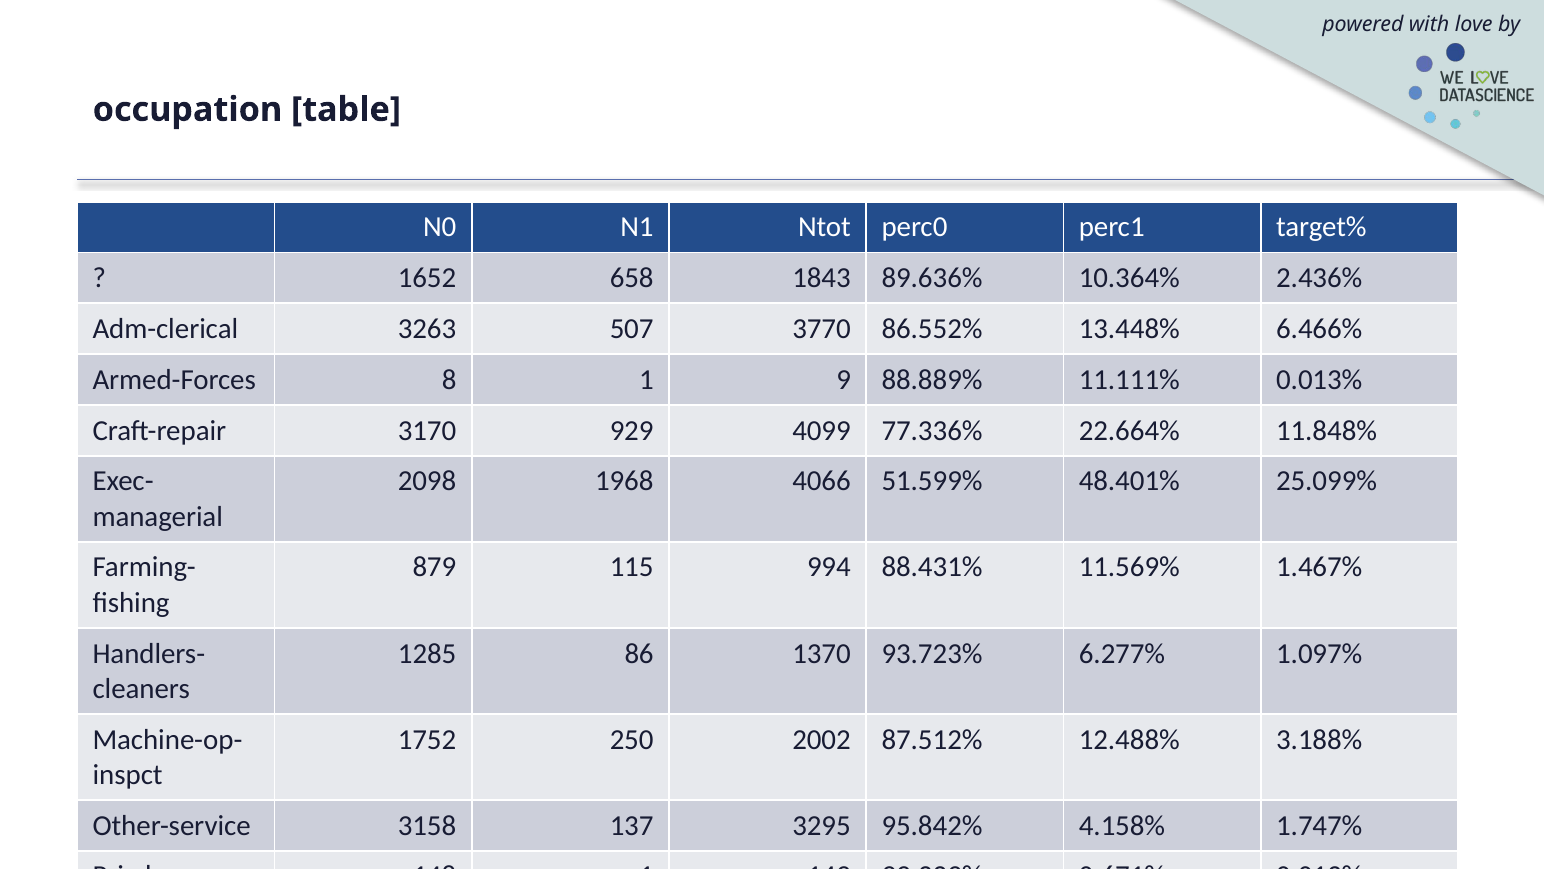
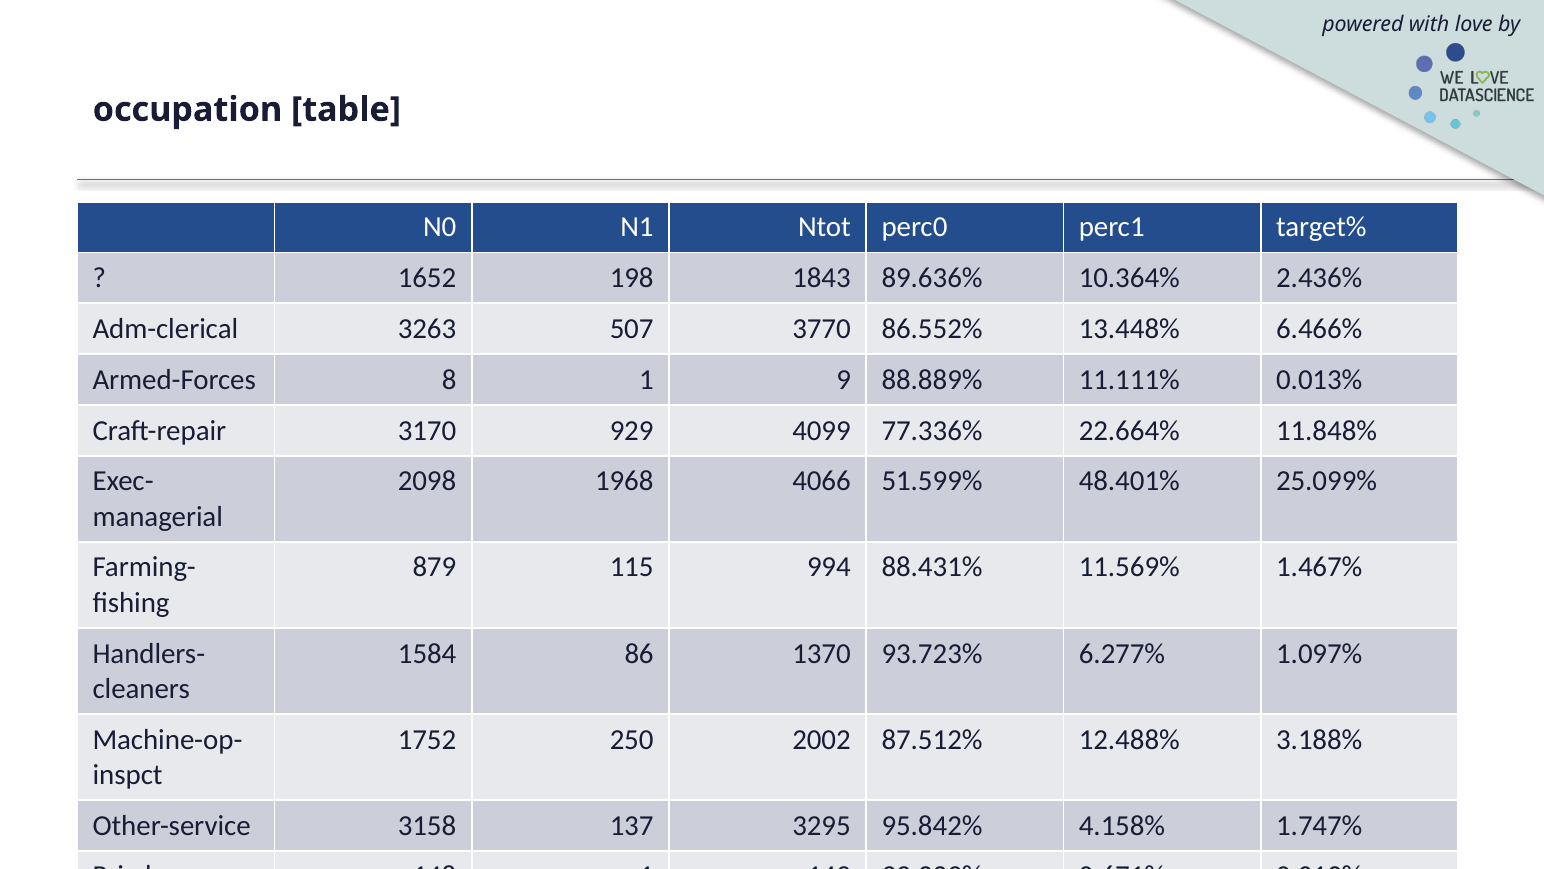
658: 658 -> 198 (632, 278)
1285: 1285 -> 1584 (427, 653)
